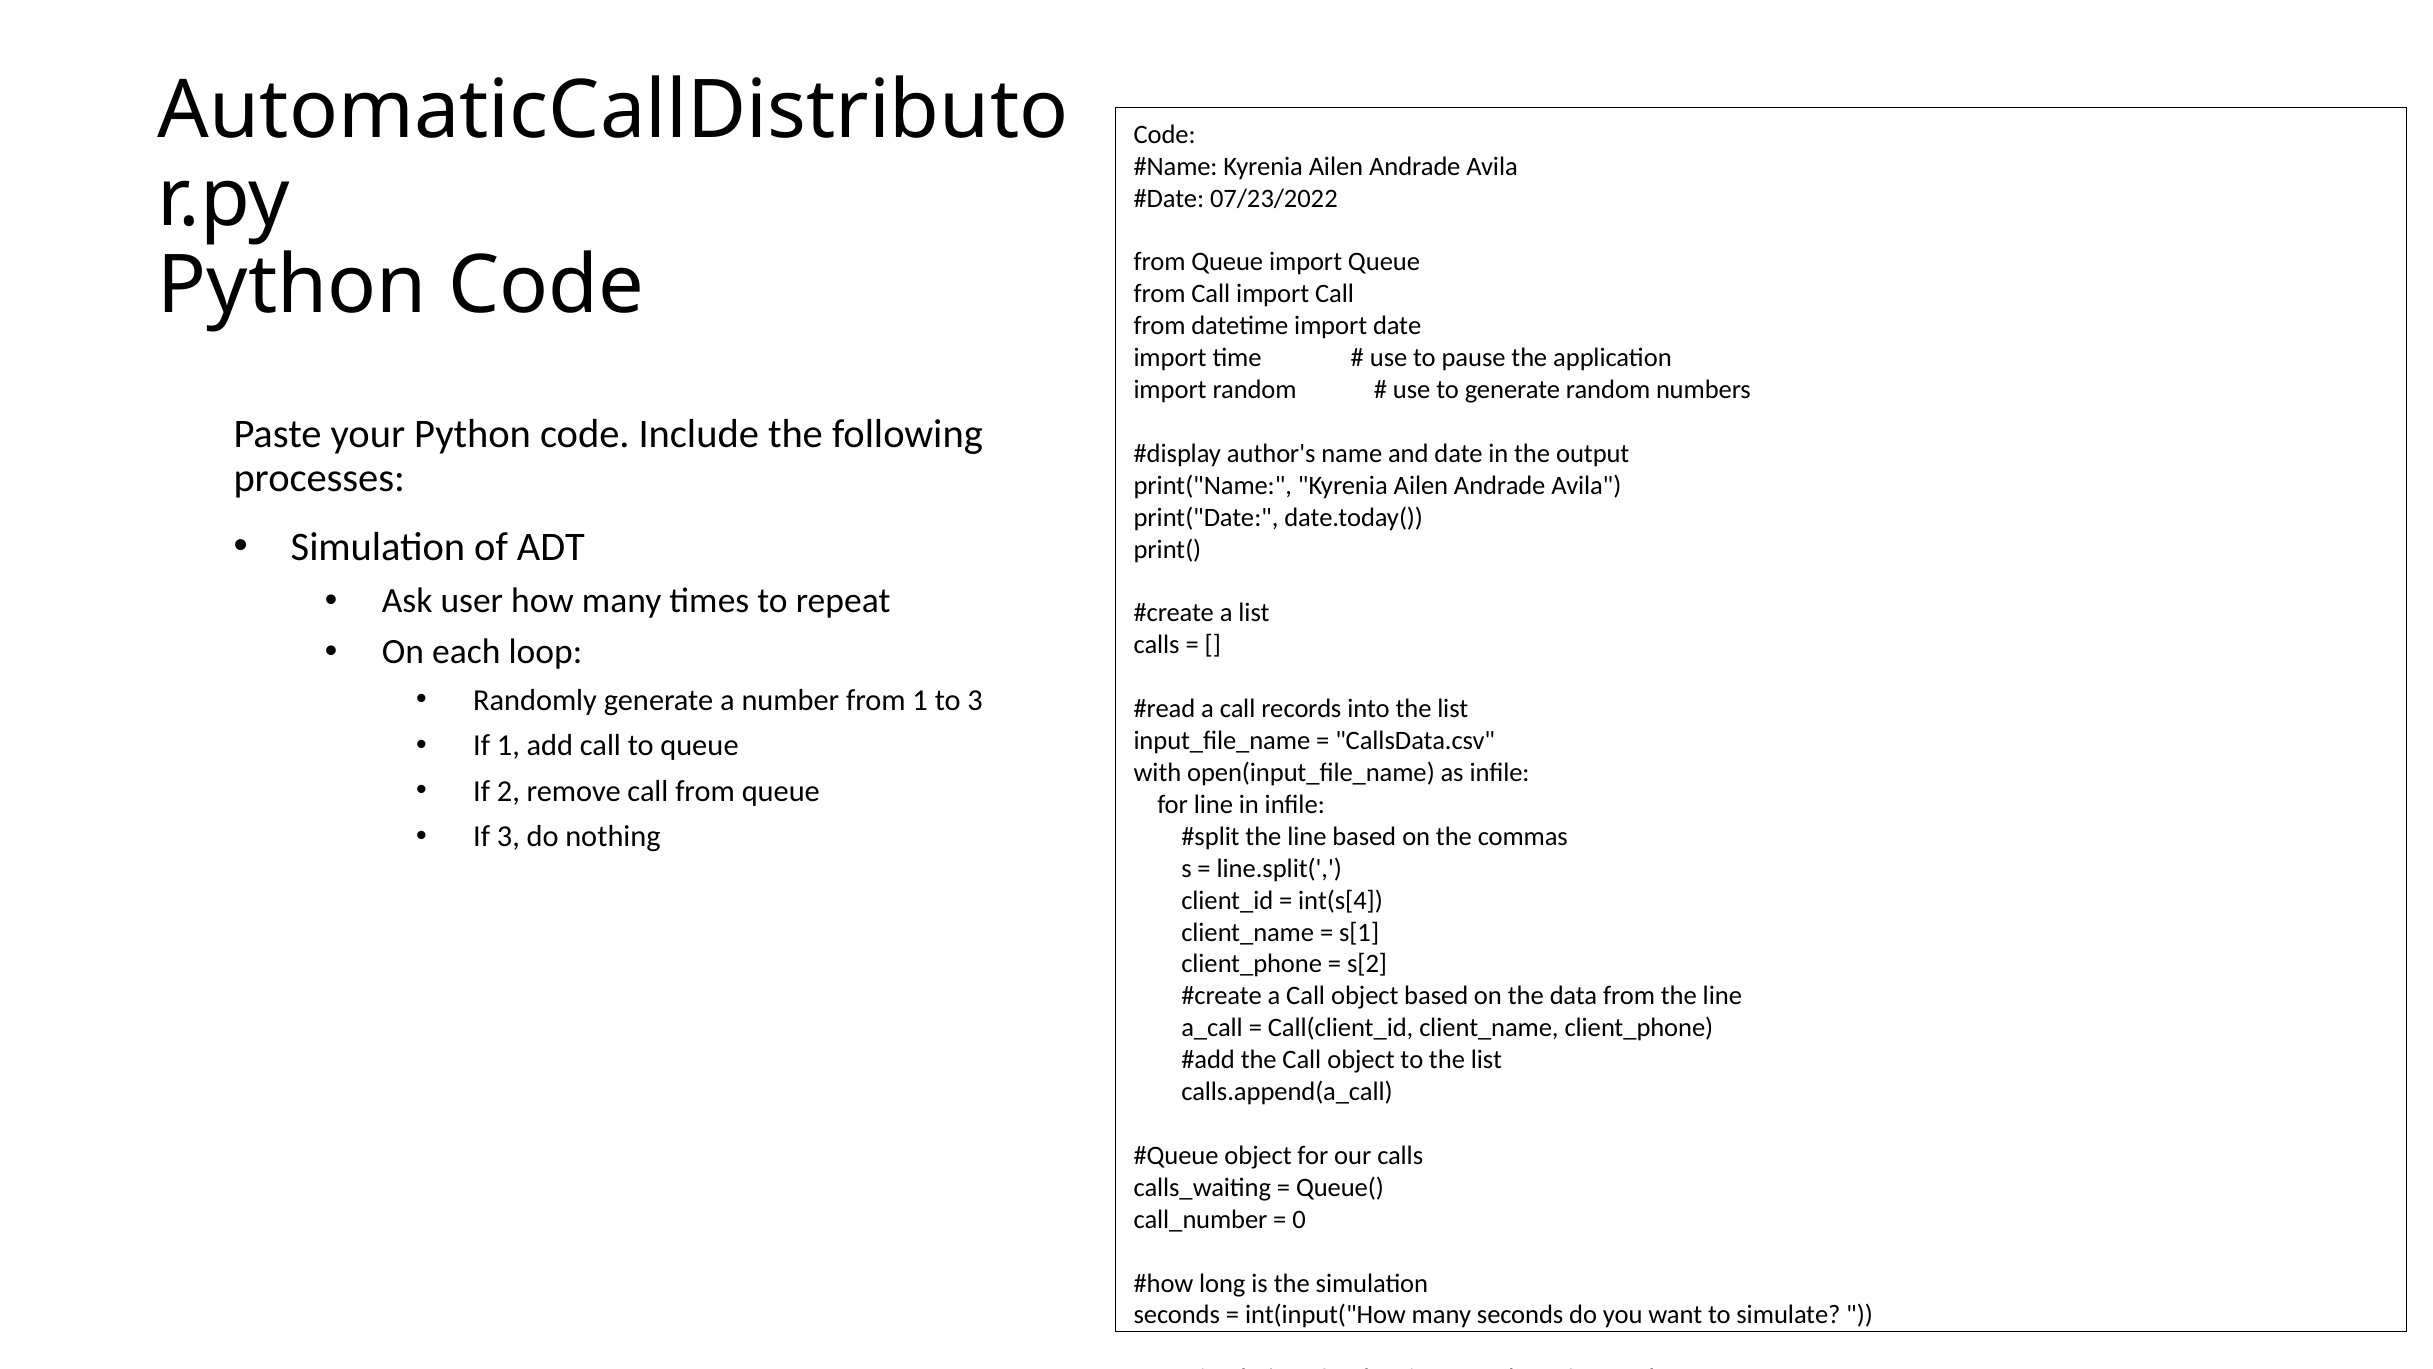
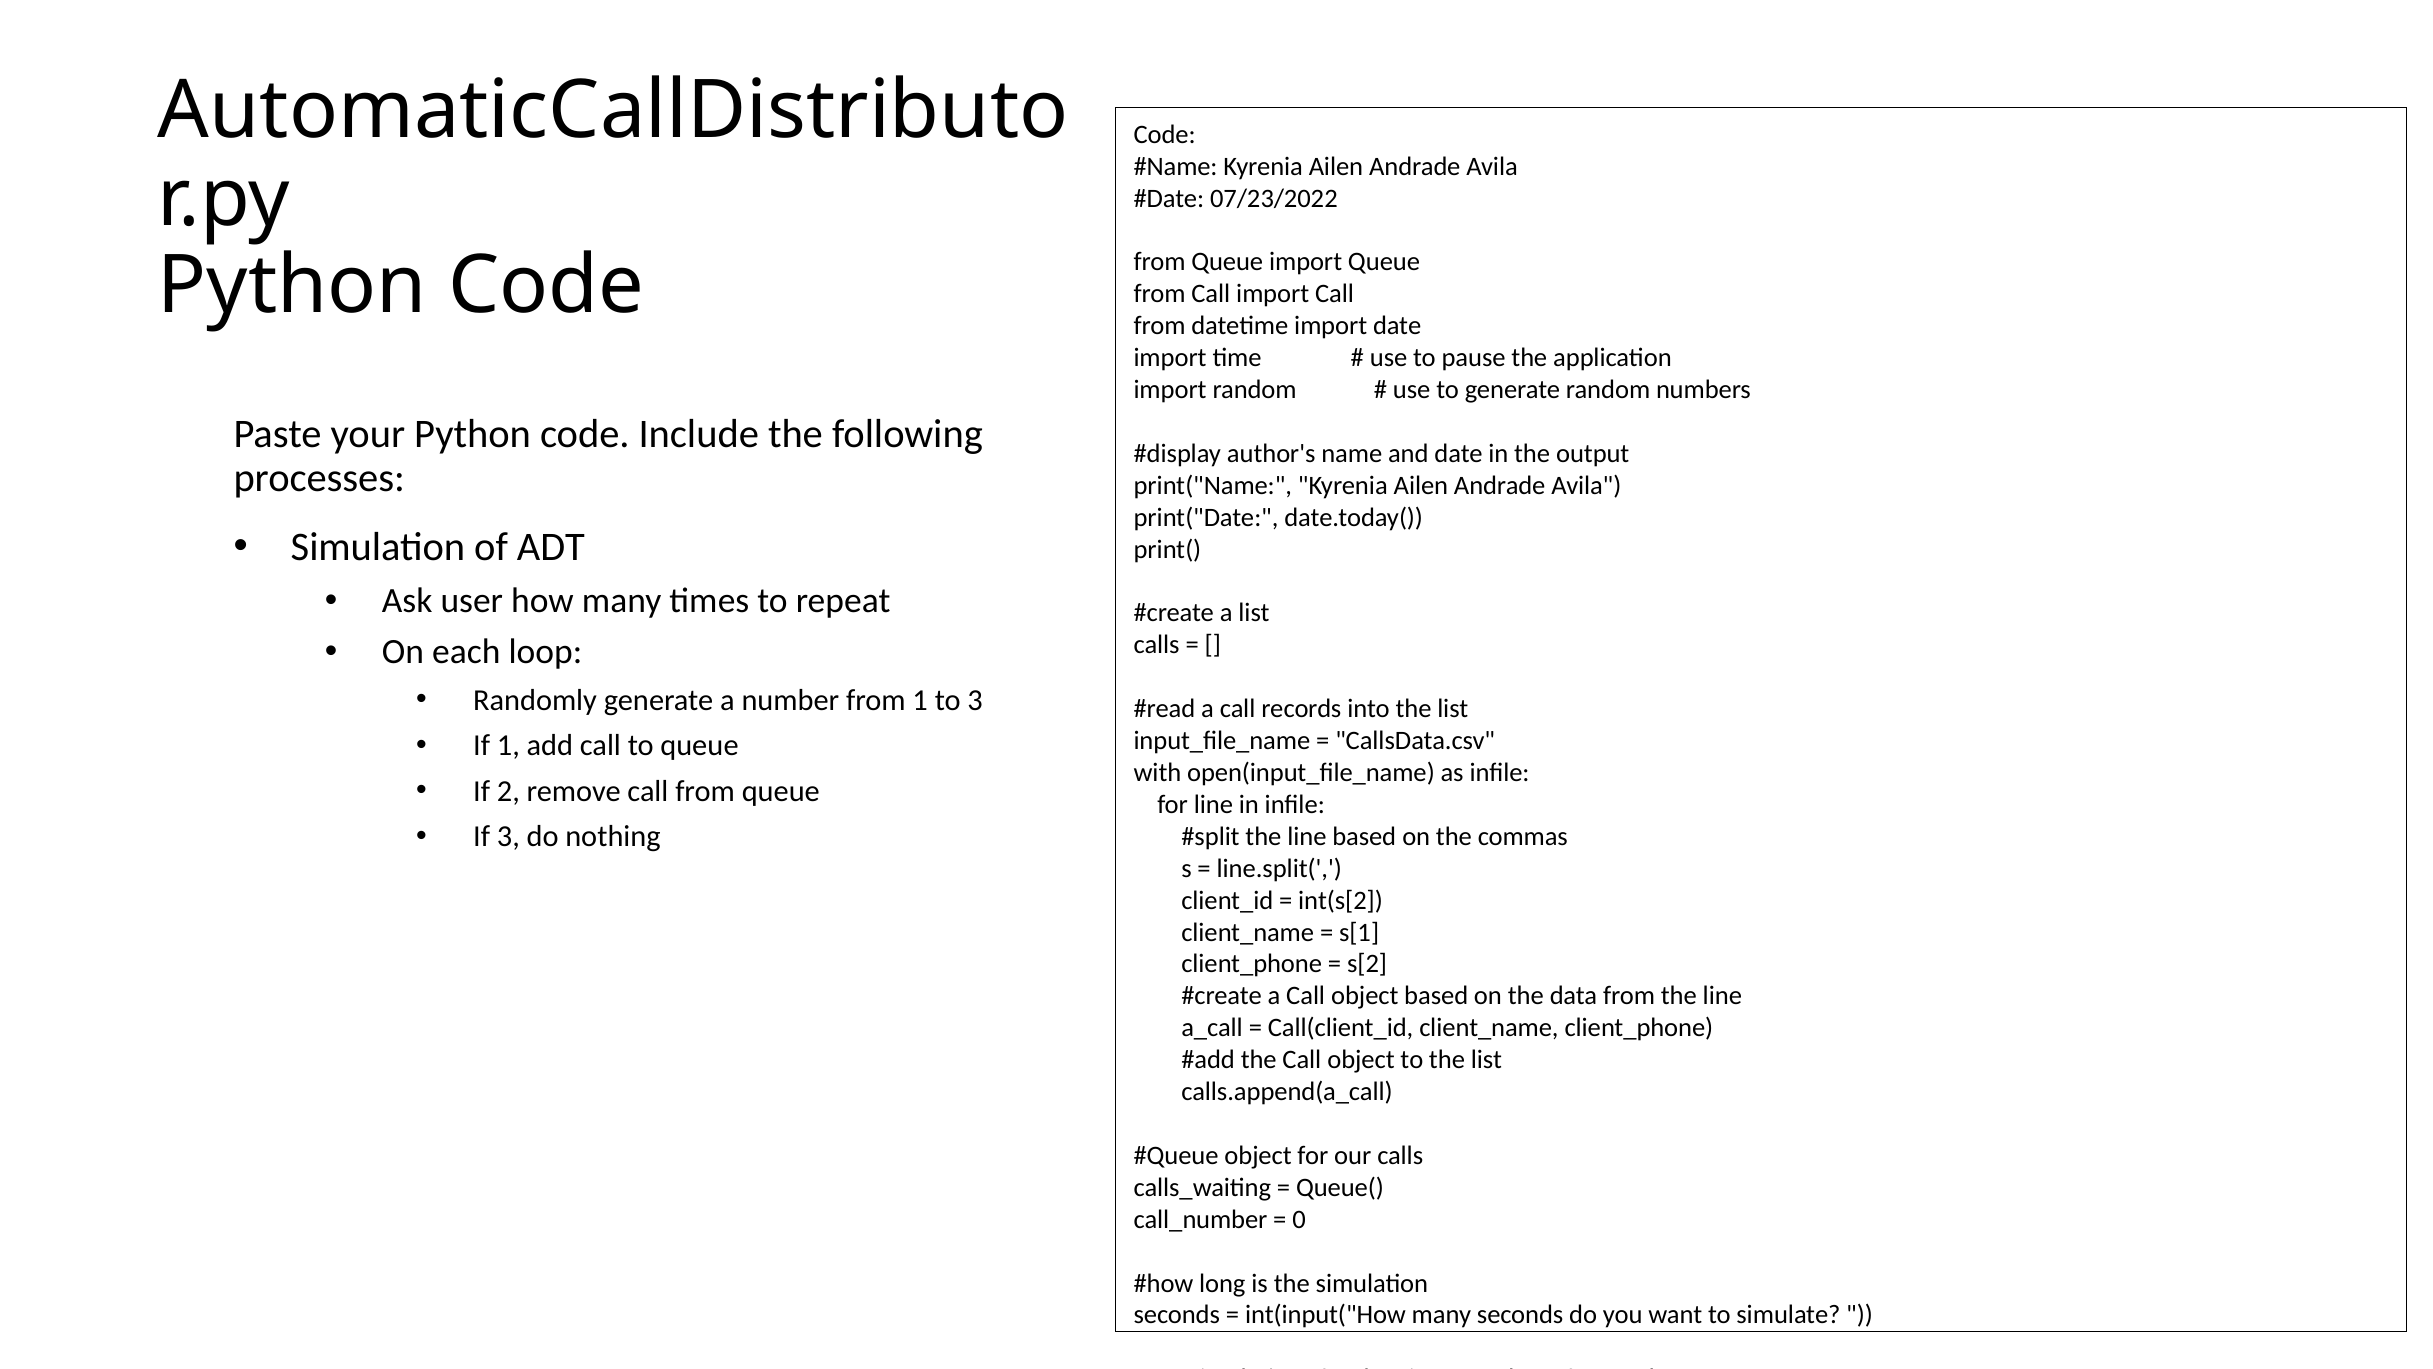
int(s[4: int(s[4 -> int(s[2 (1341, 900)
